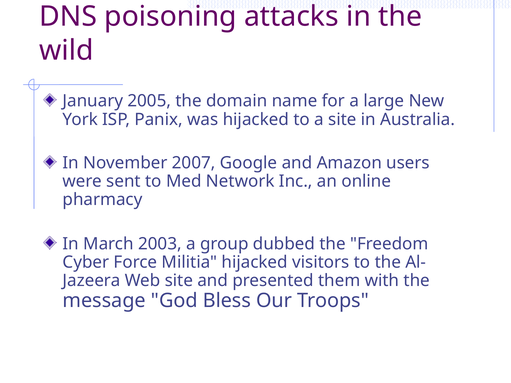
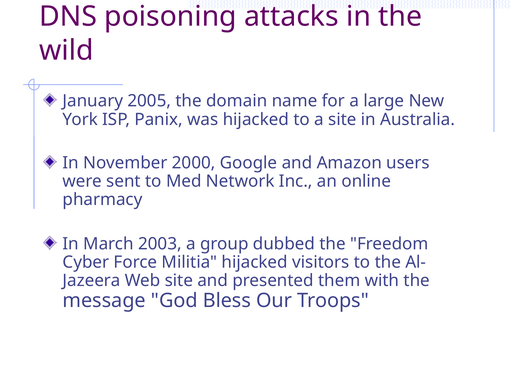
2007: 2007 -> 2000 (194, 163)
